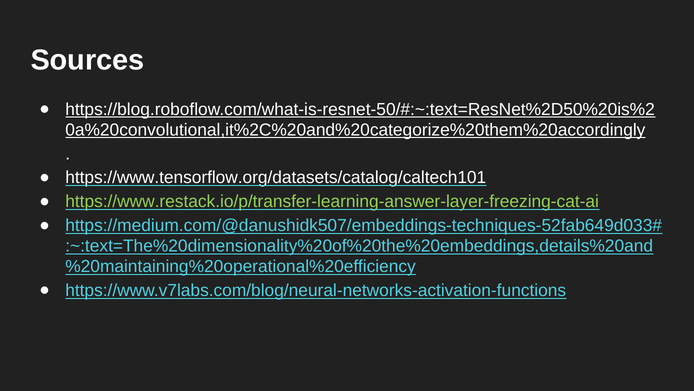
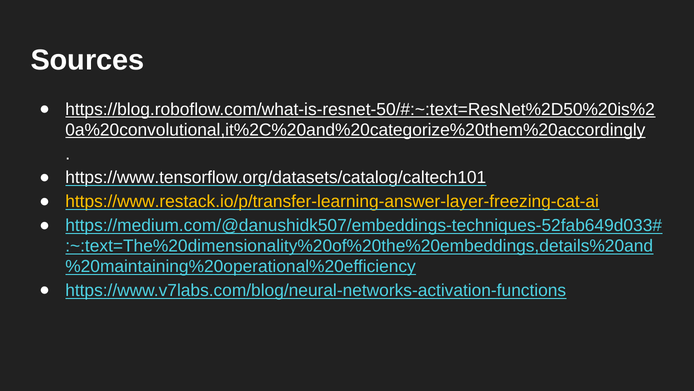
https://www.restack.io/p/transfer-learning-answer-layer-freezing-cat-ai colour: light green -> yellow (332, 201)
